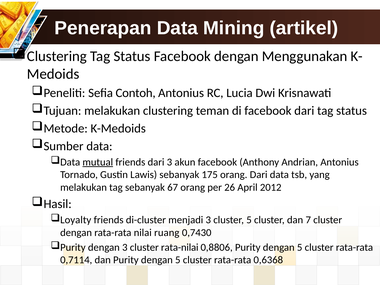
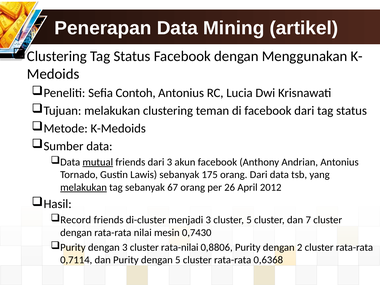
melakukan underline: none -> present (84, 187)
Loyalty: Loyalty -> Record (76, 220)
ruang: ruang -> mesin (167, 233)
0,8806 Purity dengan 5: 5 -> 2 (300, 247)
